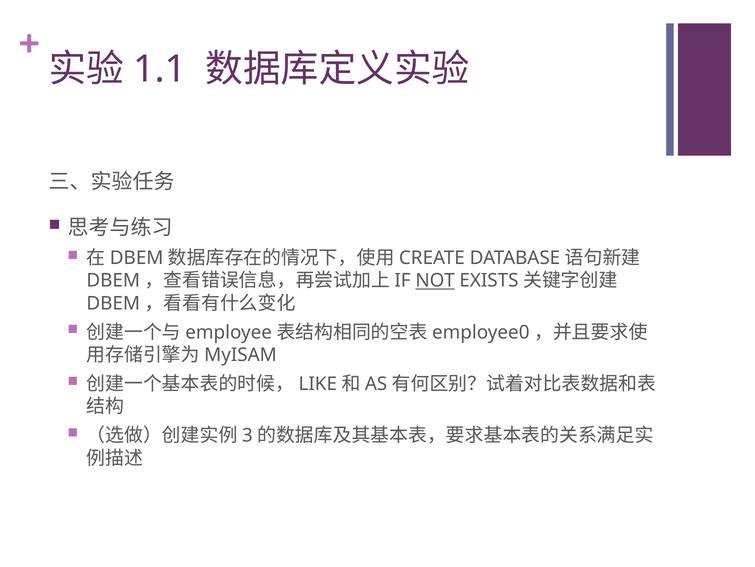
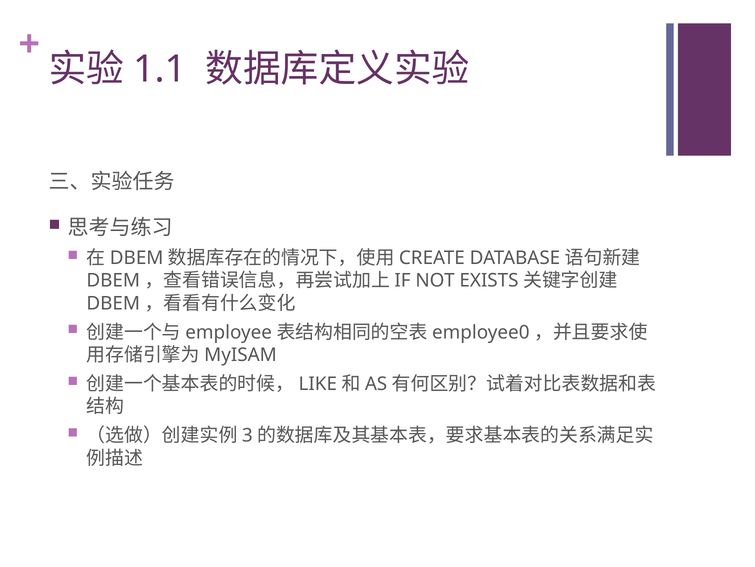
NOT underline: present -> none (435, 280)
